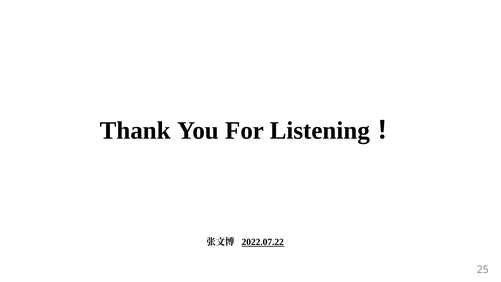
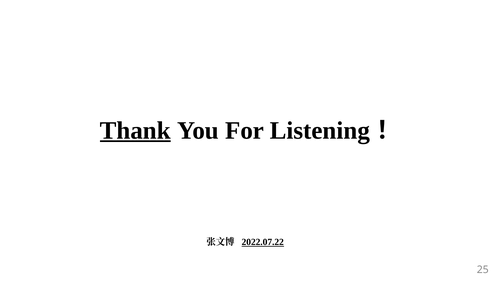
Thank underline: none -> present (135, 130)
